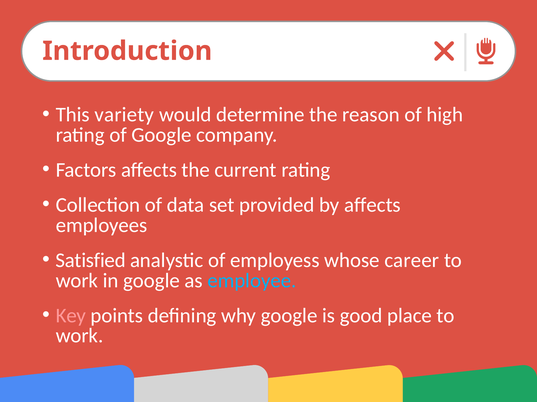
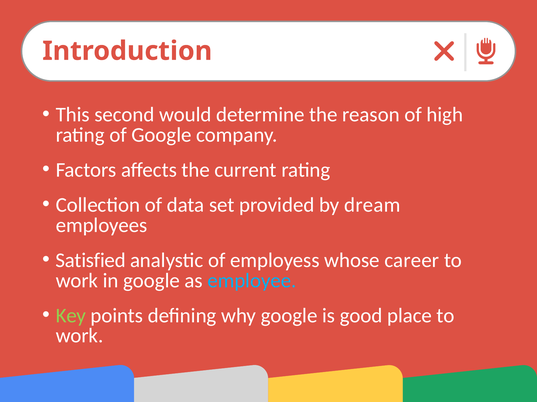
variety: variety -> second (124, 115)
by affects: affects -> dream (372, 205)
Key colour: pink -> light green (71, 316)
